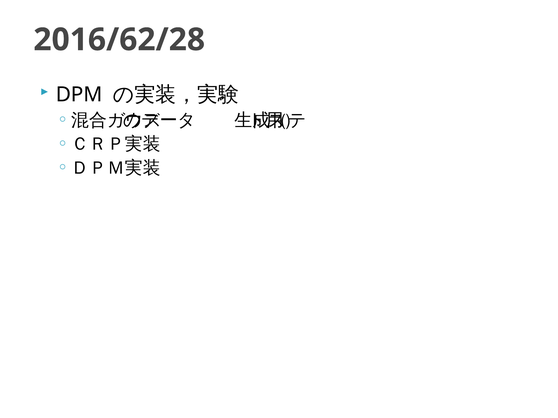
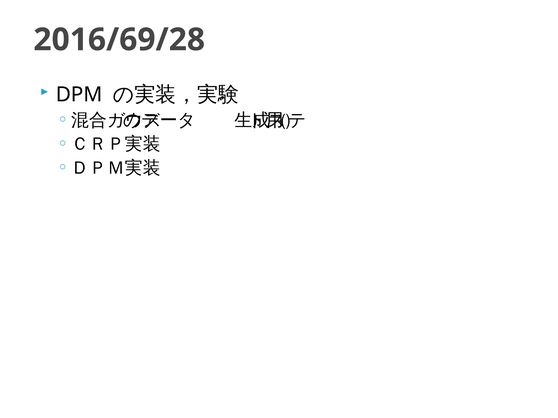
2016/62/28: 2016/62/28 -> 2016/69/28 (119, 40)
